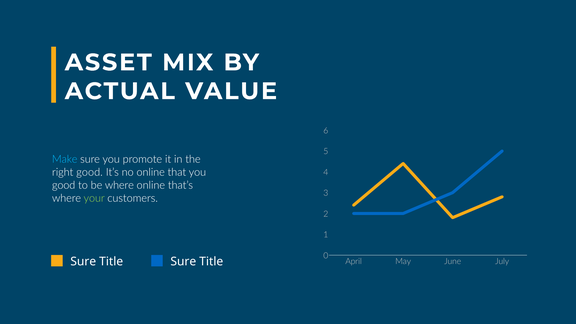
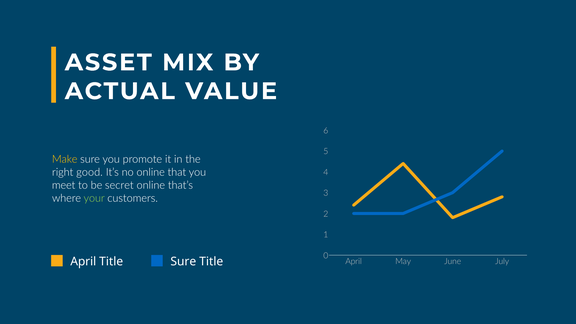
Make colour: light blue -> yellow (65, 159)
good: good -> meet (64, 185)
be where: where -> secret (119, 185)
Sure: Sure -> April (83, 261)
